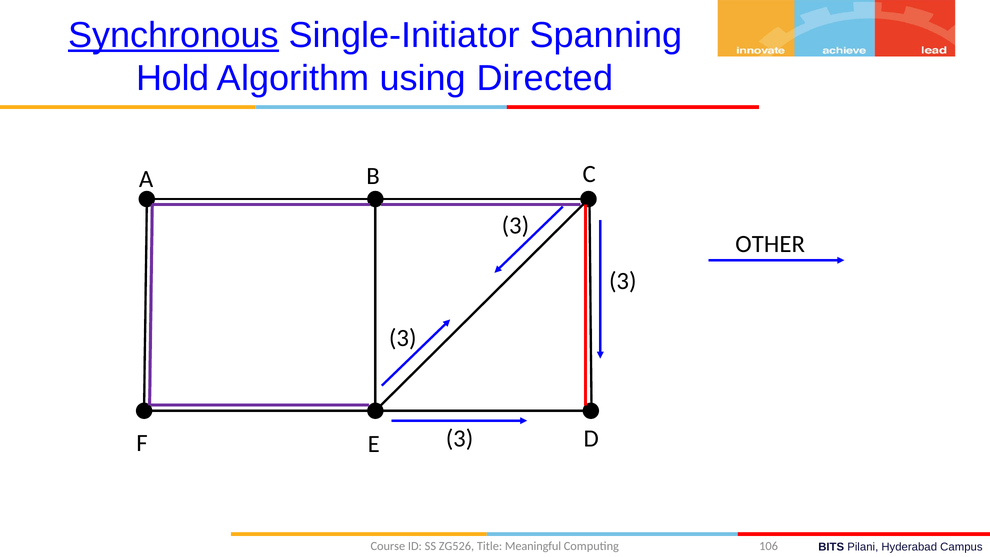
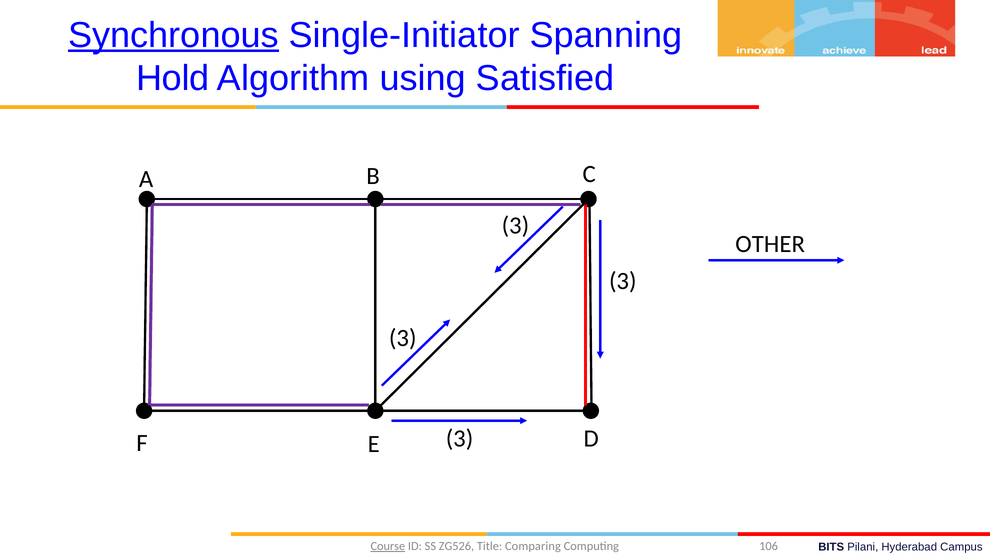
Directed: Directed -> Satisfied (545, 79)
Course underline: none -> present (388, 546)
Meaningful: Meaningful -> Comparing (533, 546)
